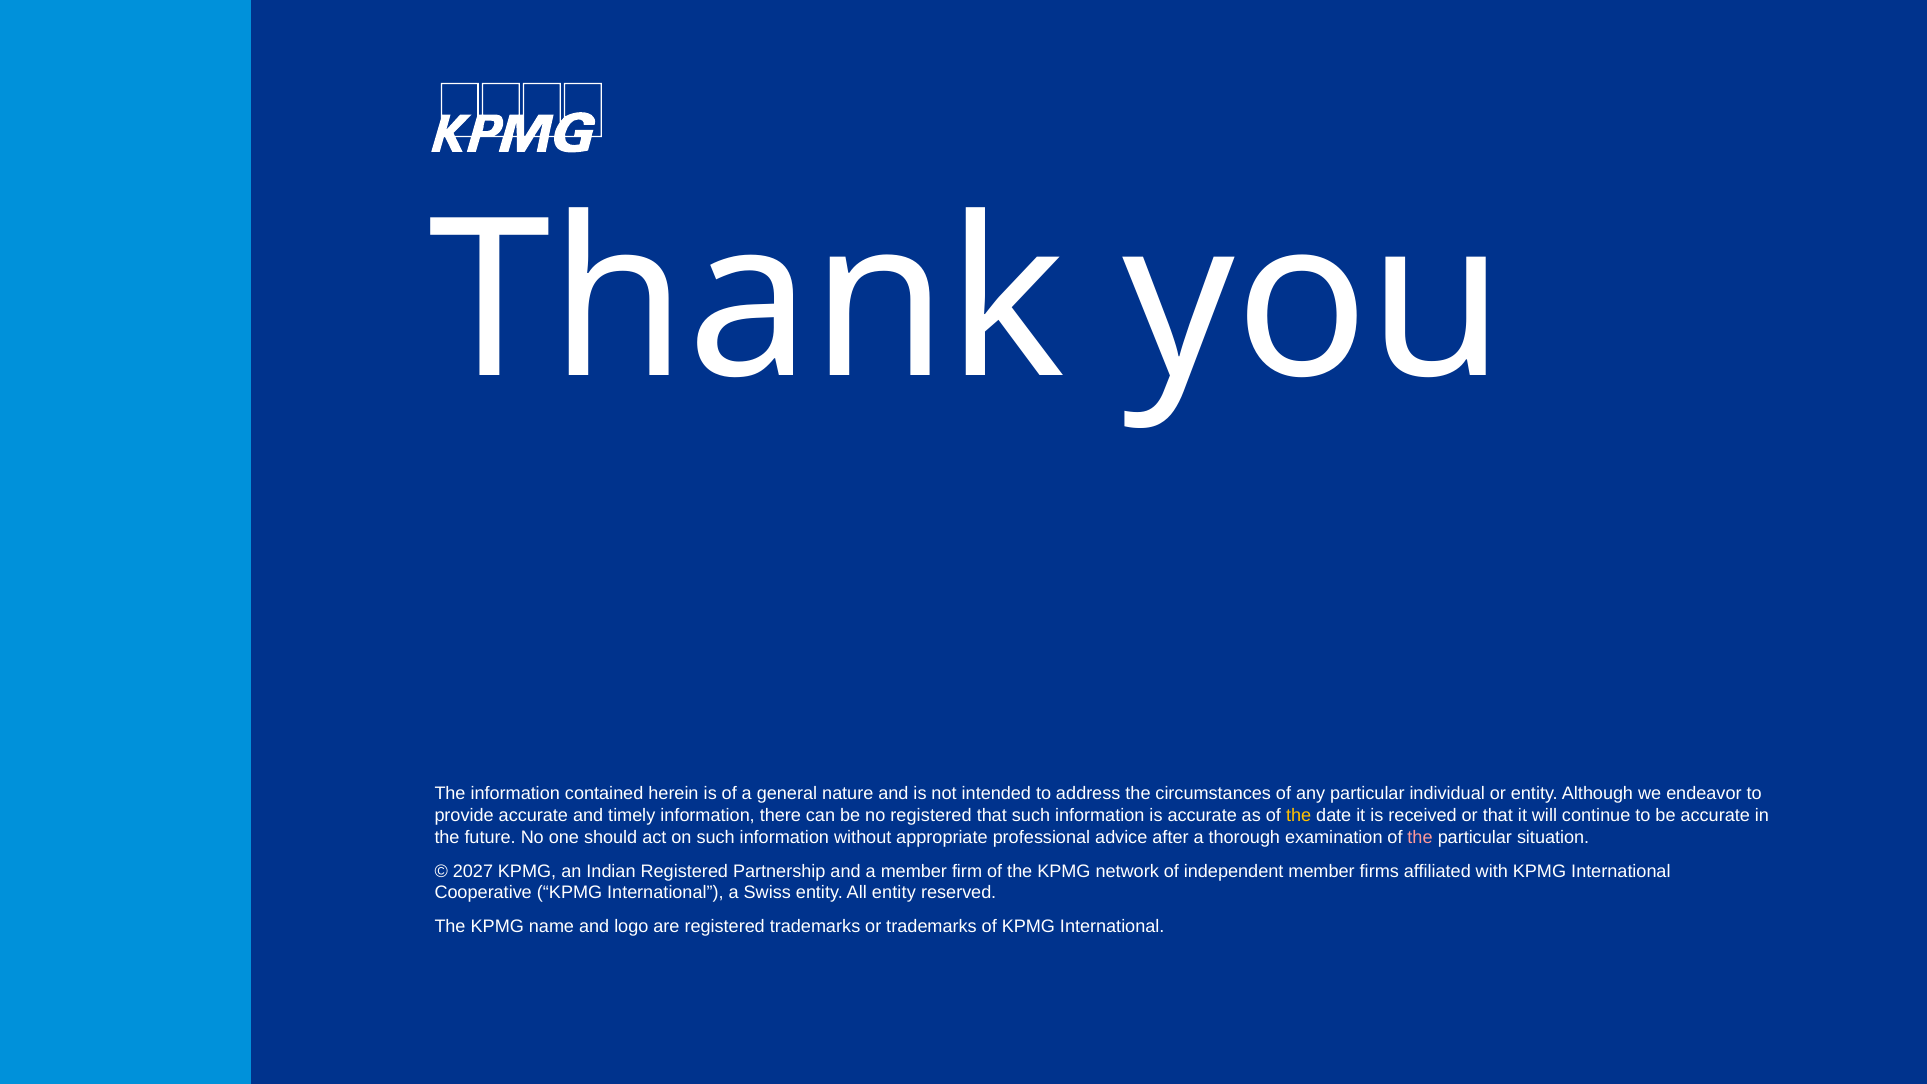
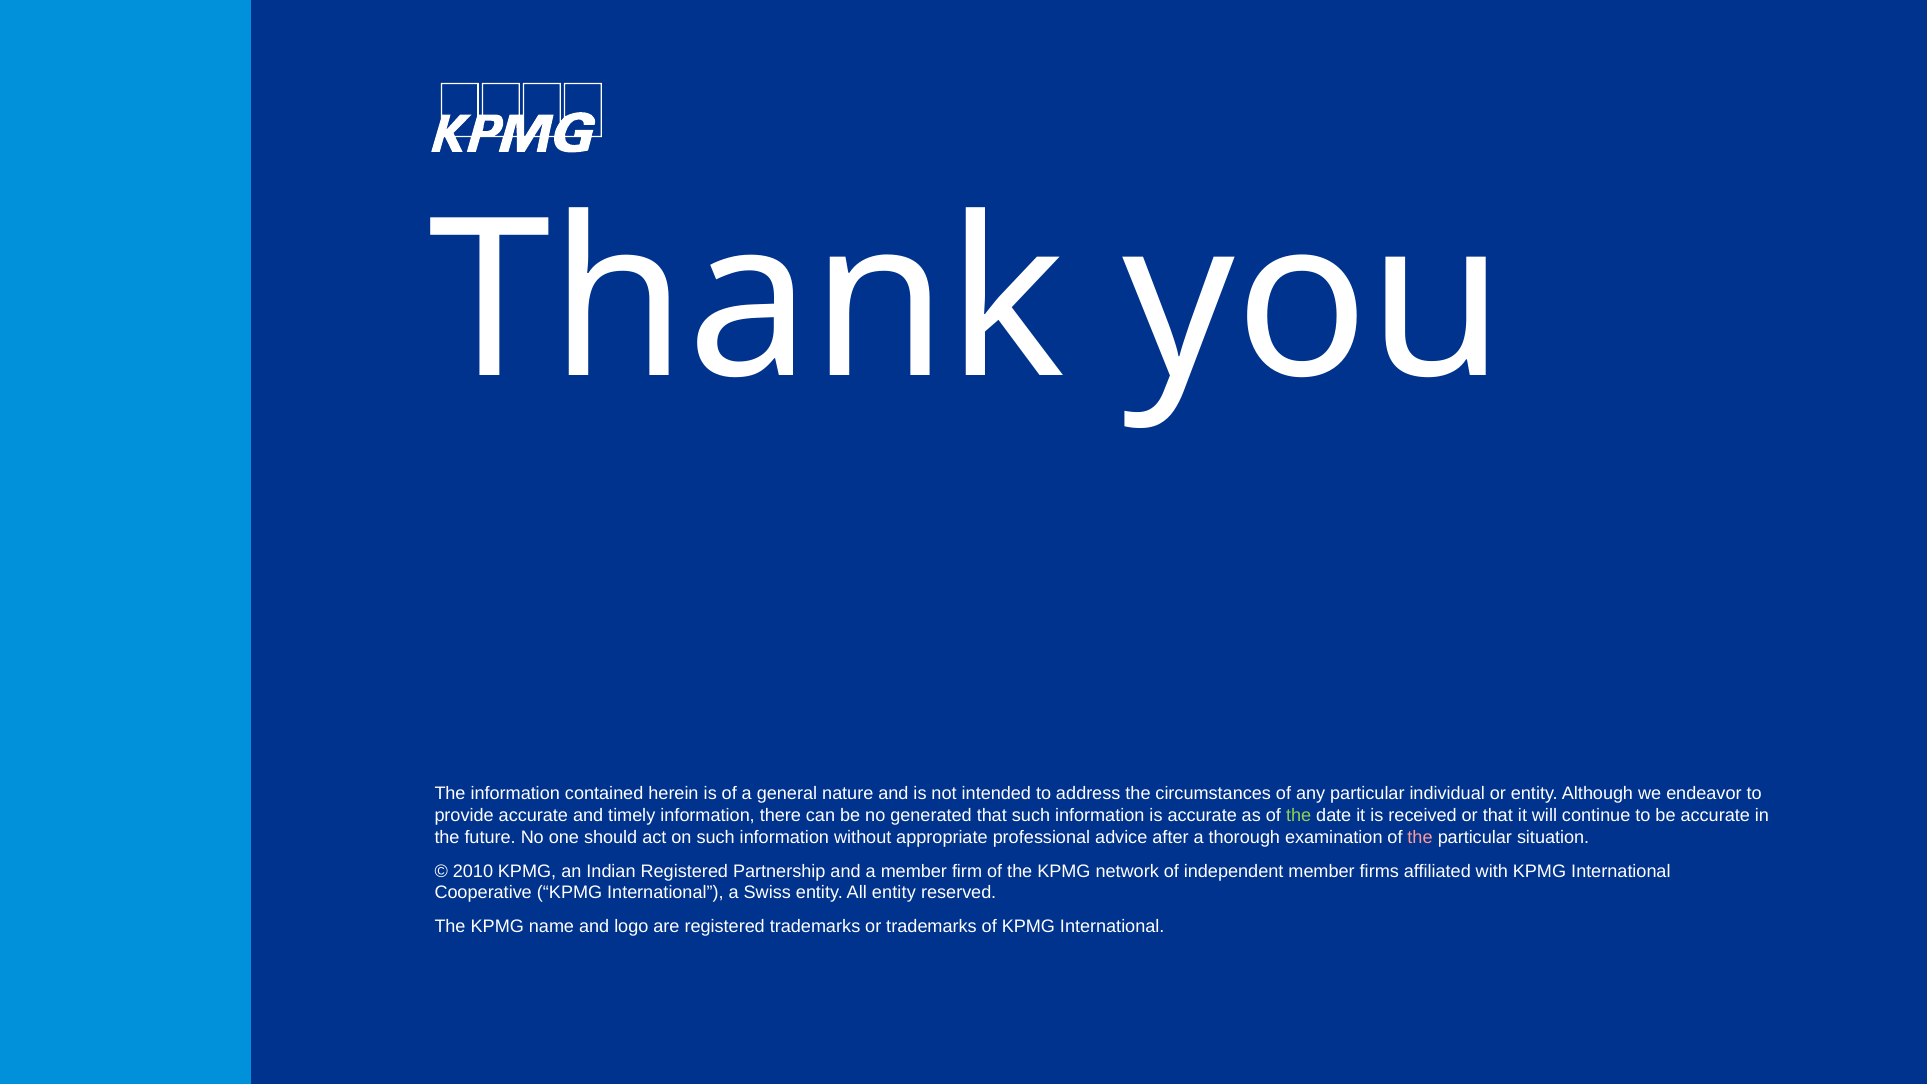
no registered: registered -> generated (931, 815)
the colour: yellow -> light green (1299, 815)
2027: 2027 -> 2010 (473, 871)
